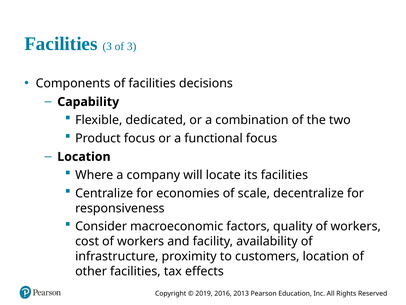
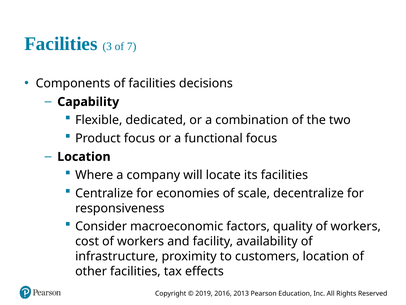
of 3: 3 -> 7 (132, 46)
